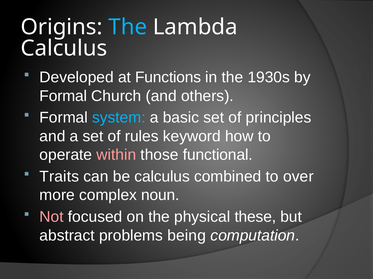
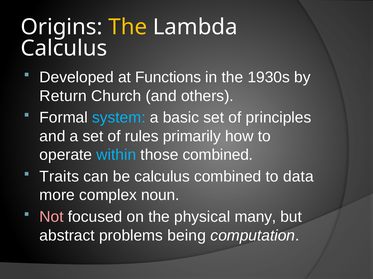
The colour: light blue -> yellow (128, 27)
Formal: Formal -> Return (63, 96)
keyword: keyword -> primarily (192, 137)
within colour: pink -> light blue (116, 155)
those functional: functional -> combined (218, 155)
over: over -> data (298, 177)
these: these -> many (255, 217)
